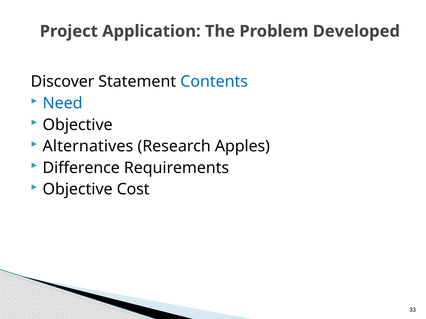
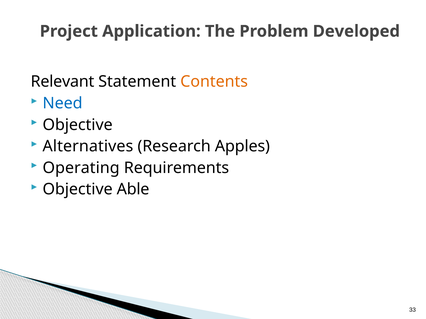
Discover: Discover -> Relevant (62, 82)
Contents colour: blue -> orange (214, 82)
Difference: Difference -> Operating (81, 168)
Cost: Cost -> Able (133, 190)
